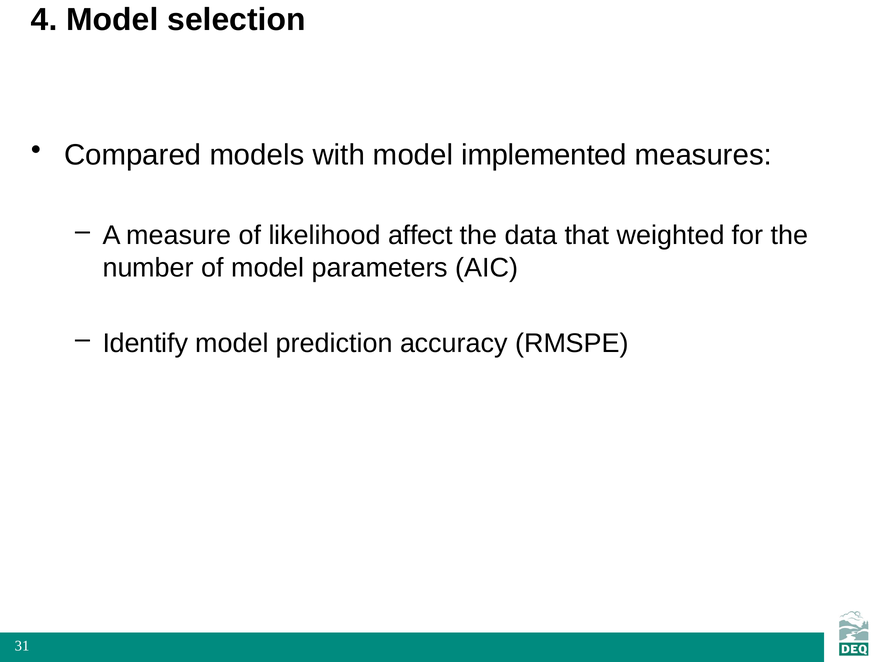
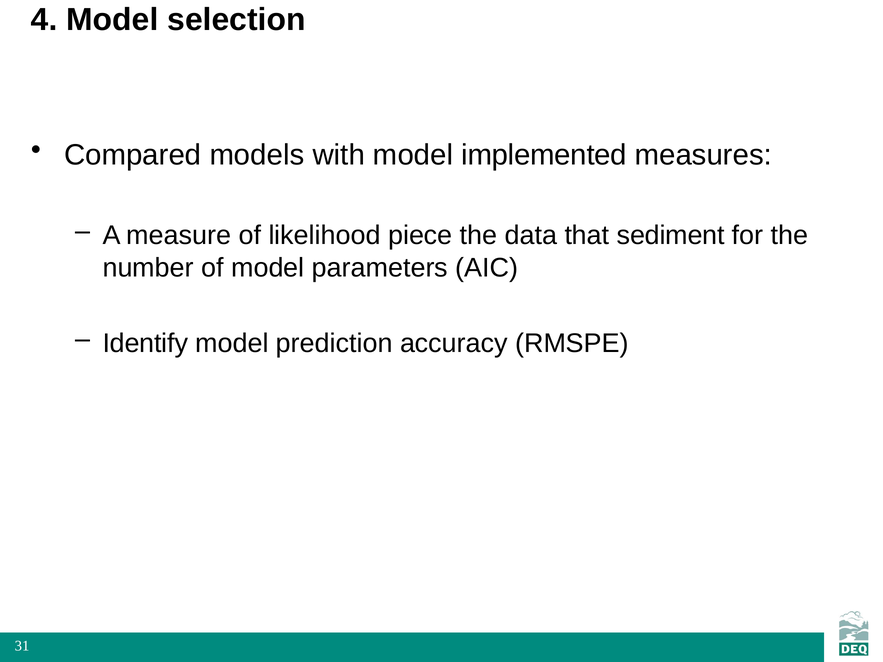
affect: affect -> piece (420, 235)
weighted: weighted -> sediment (671, 235)
